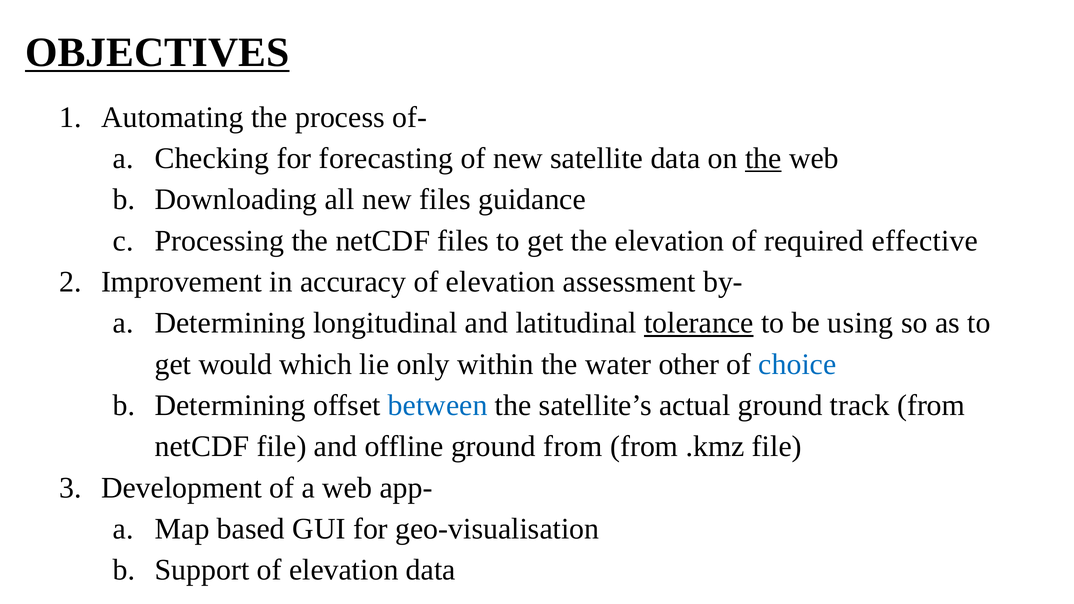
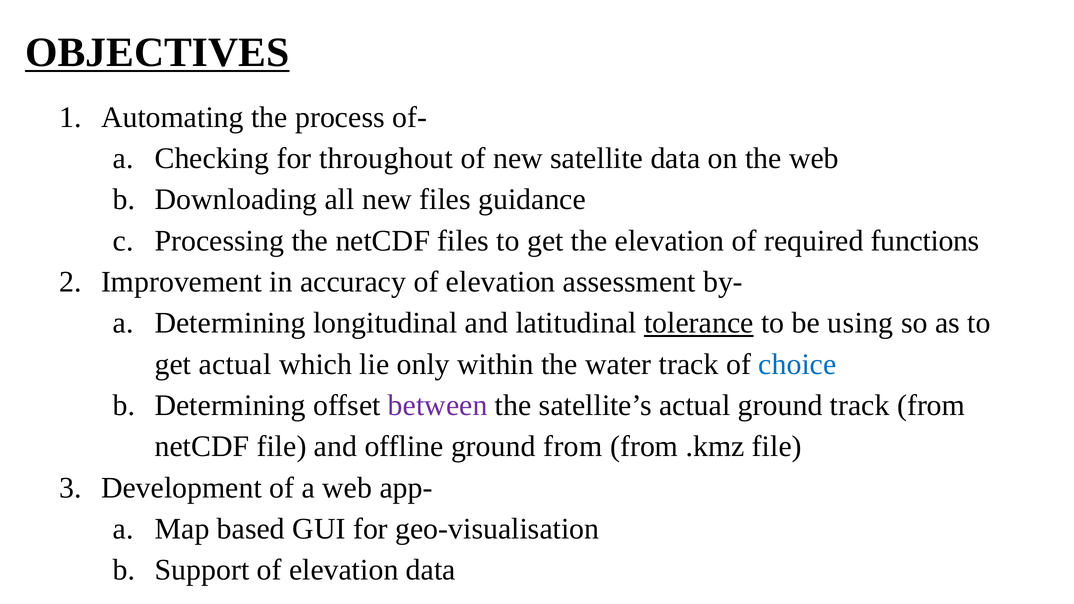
forecasting: forecasting -> throughout (386, 158)
the underline: present -> none (763, 158)
effective: effective -> functions (925, 241)
get would: would -> actual (235, 364)
water other: other -> track (689, 364)
between colour: blue -> purple (438, 405)
